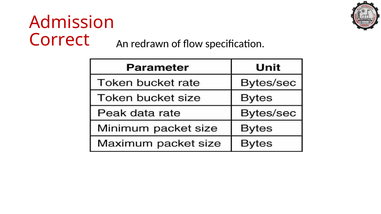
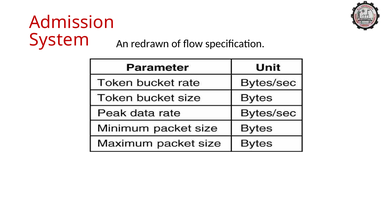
Correct: Correct -> System (59, 40)
